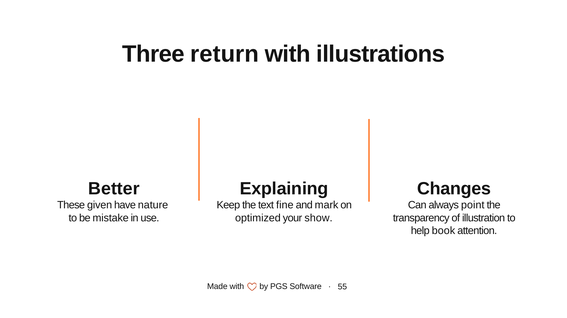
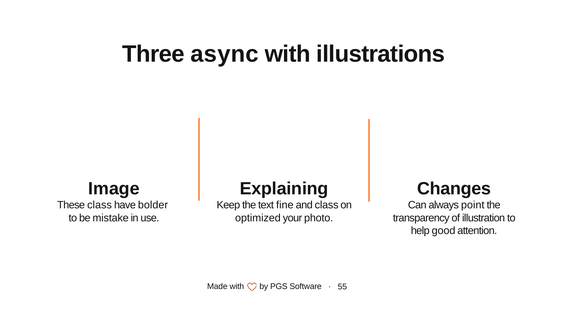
return: return -> async (225, 54)
Better: Better -> Image (114, 189)
These given: given -> class (100, 205)
nature: nature -> bolder (153, 205)
and mark: mark -> class (327, 205)
show: show -> photo (319, 218)
book: book -> good (444, 231)
